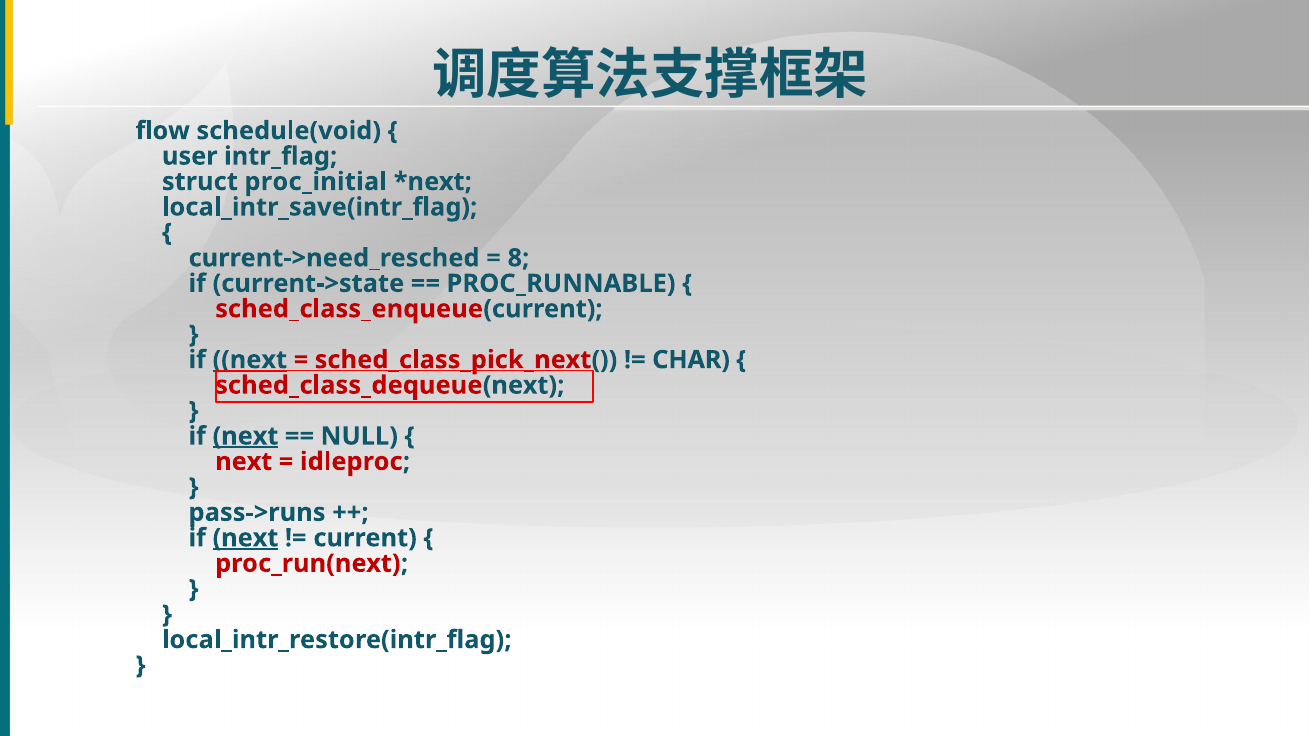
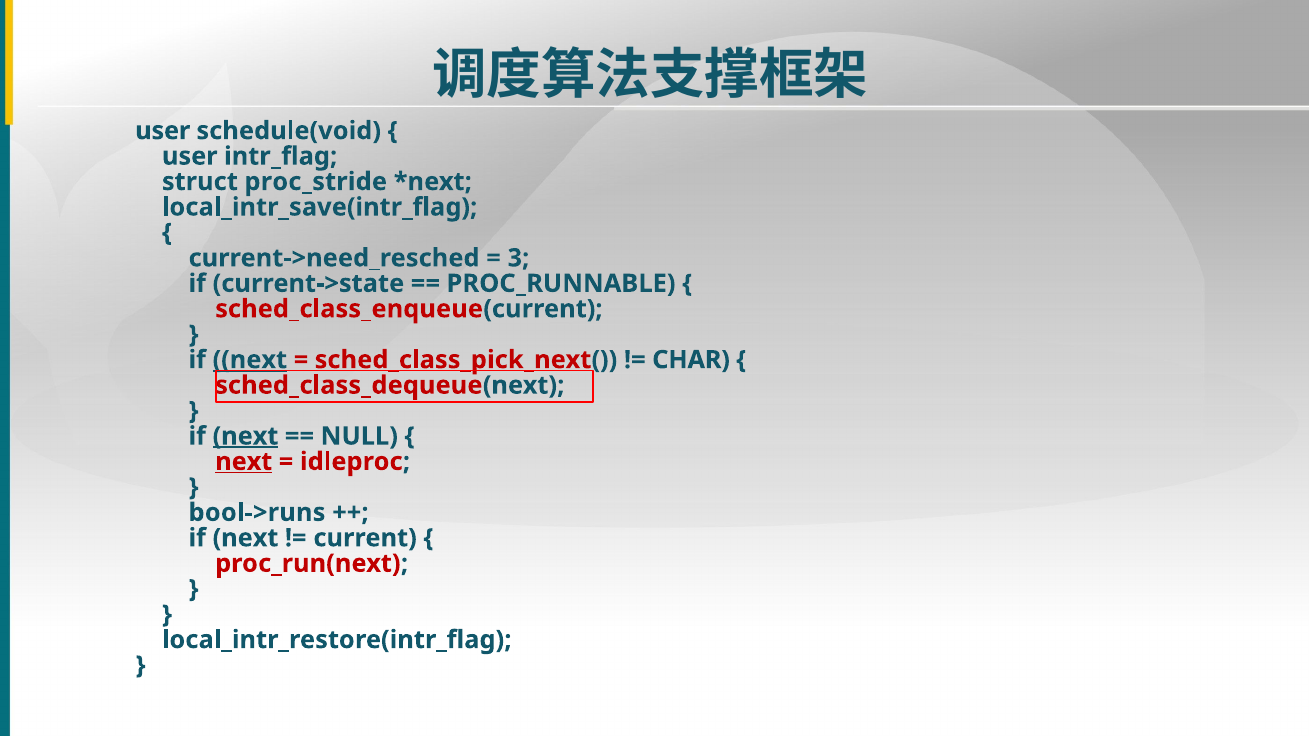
flow: flow -> user (163, 131)
proc_initial: proc_initial -> proc_stride (316, 182)
8: 8 -> 3 (518, 258)
next underline: none -> present (244, 462)
pass->runs: pass->runs -> bool->runs (257, 513)
next underline: present -> none (245, 538)
